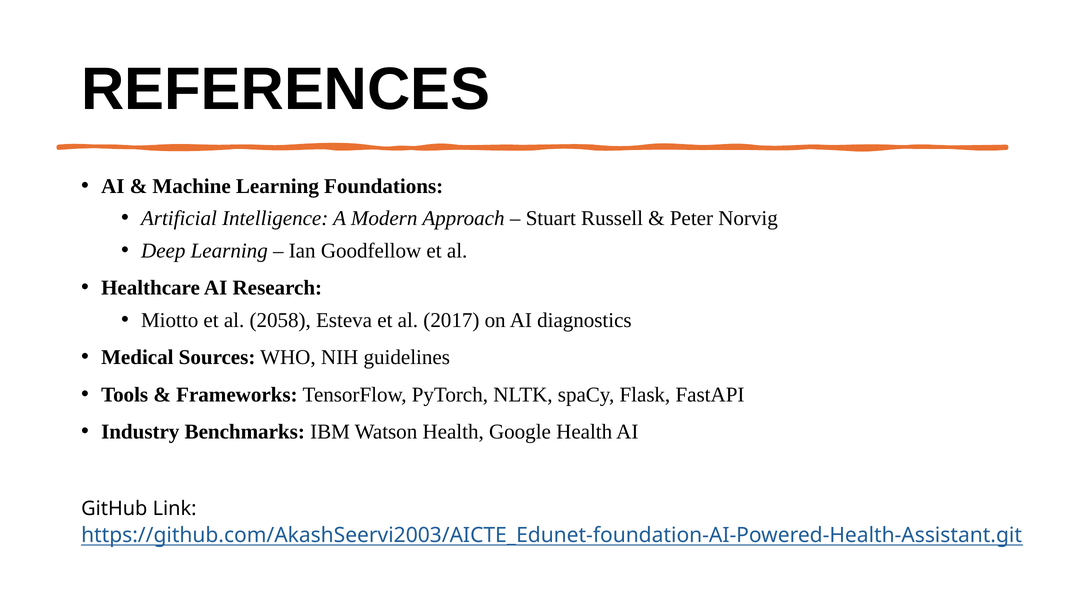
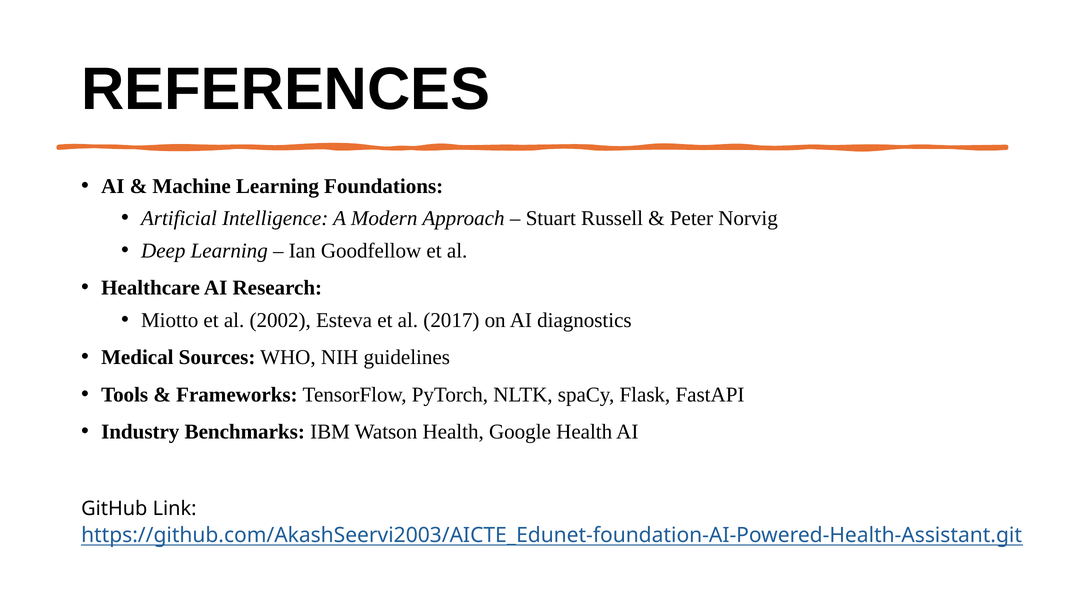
2058: 2058 -> 2002 (280, 320)
